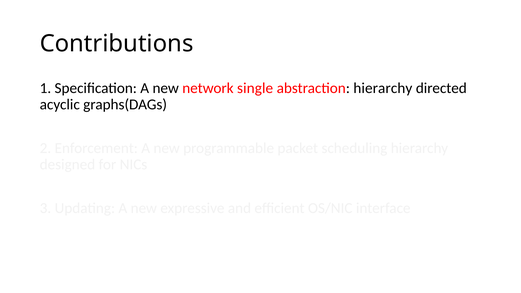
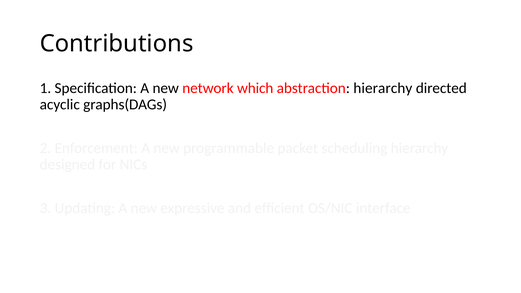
single: single -> which (255, 88)
